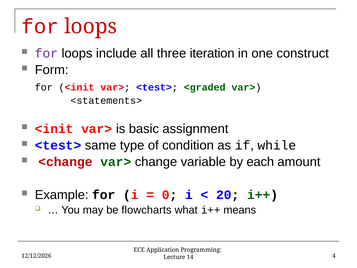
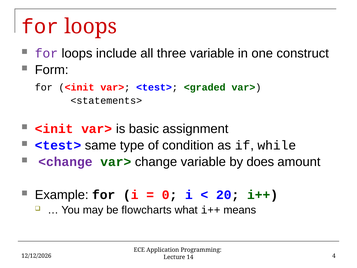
three iteration: iteration -> variable (212, 53)
<change colour: red -> purple (65, 162)
each: each -> does (260, 162)
